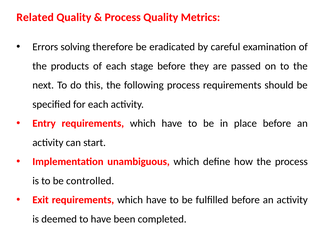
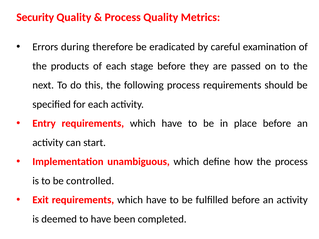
Related: Related -> Security (35, 17)
solving: solving -> during (75, 47)
